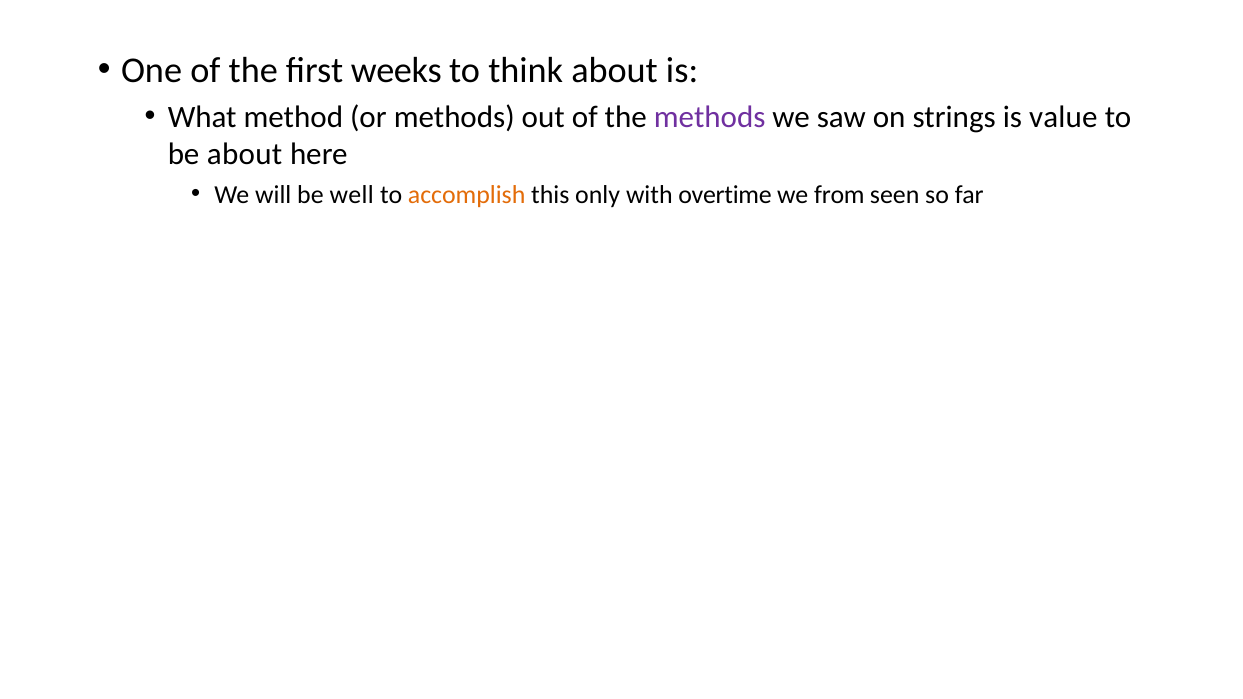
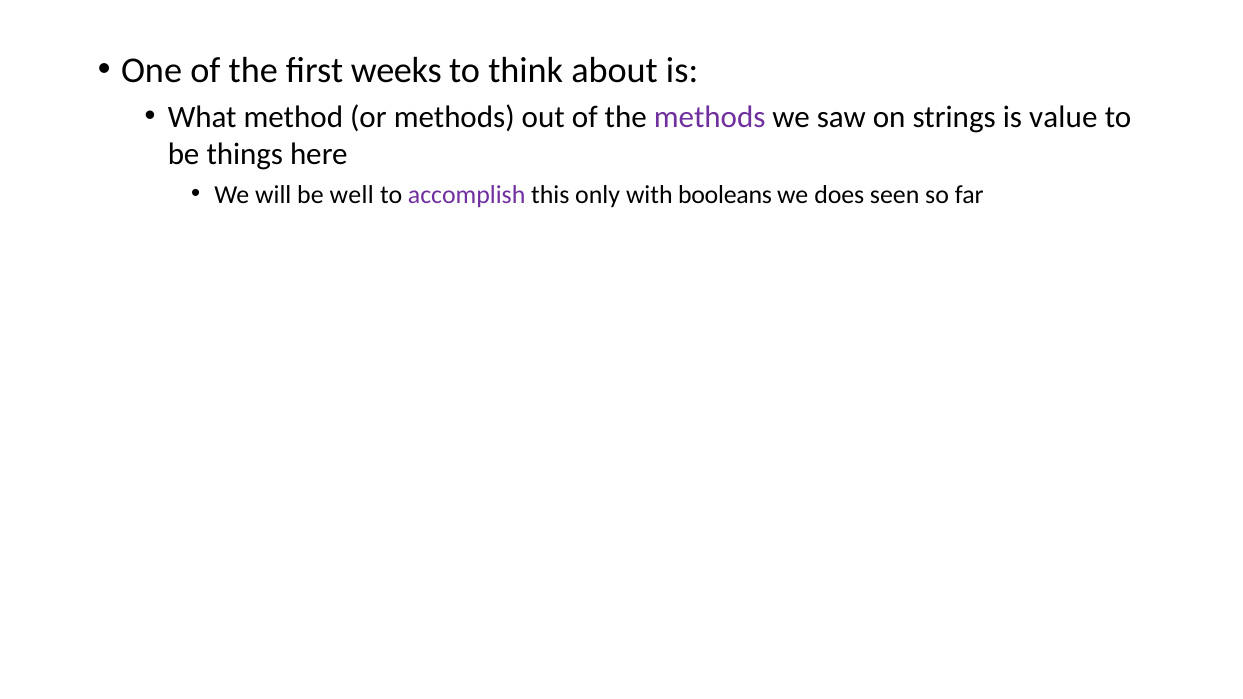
be about: about -> things (245, 154)
accomplish colour: orange -> purple (467, 195)
overtime: overtime -> booleans (725, 195)
from: from -> does (839, 195)
